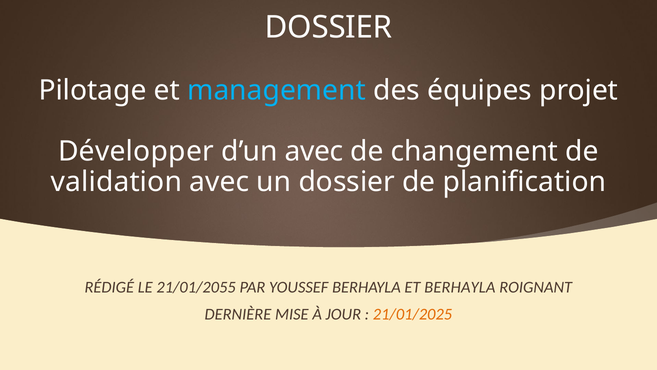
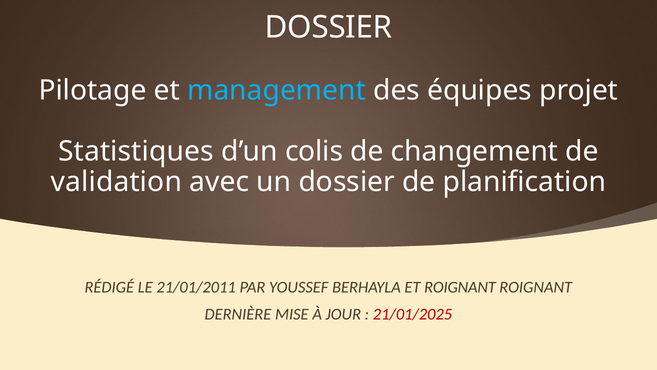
Développer: Développer -> Statistiques (136, 151)
d’un avec: avec -> colis (314, 151)
21/01/2055: 21/01/2055 -> 21/01/2011 (196, 287)
ET BERHAYLA: BERHAYLA -> ROIGNANT (460, 287)
21/01/2025 colour: orange -> red (413, 314)
